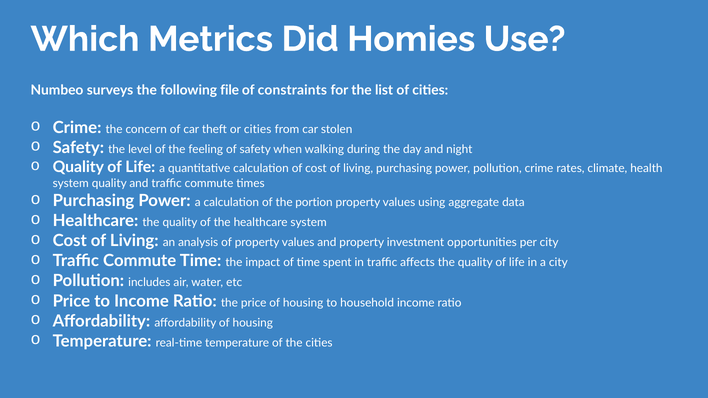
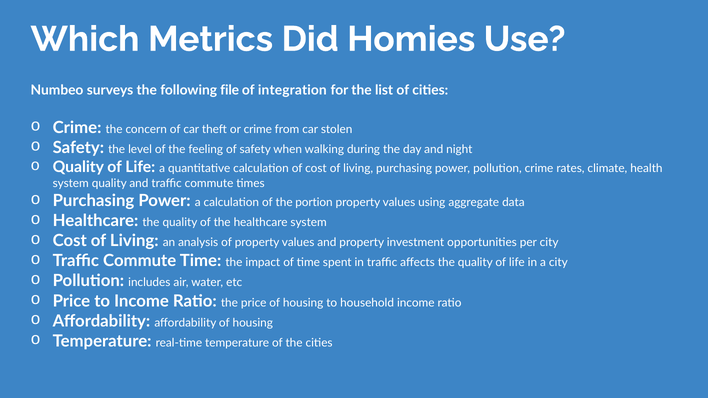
constraints: constraints -> integration (292, 90)
or cities: cities -> crime (258, 129)
